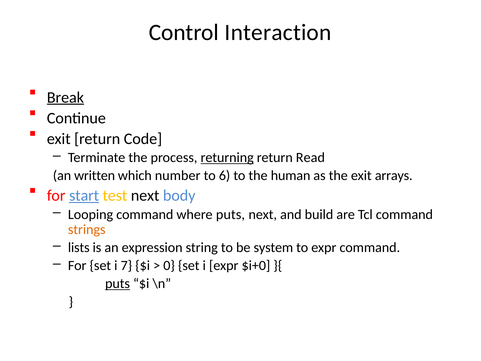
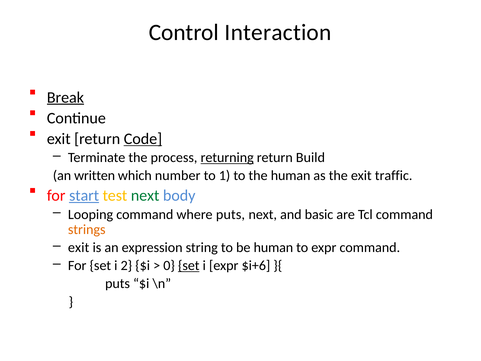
Code underline: none -> present (143, 139)
Read: Read -> Build (310, 158)
6: 6 -> 1 (225, 176)
arrays: arrays -> traffic (394, 176)
next colour: black -> green (145, 195)
build: build -> basic (319, 214)
lists: lists -> exit (79, 247)
be system: system -> human (273, 247)
7: 7 -> 2 (126, 265)
set underline: none -> present (189, 265)
$i+0: $i+0 -> $i+6 (256, 265)
puts underline: present -> none (118, 283)
